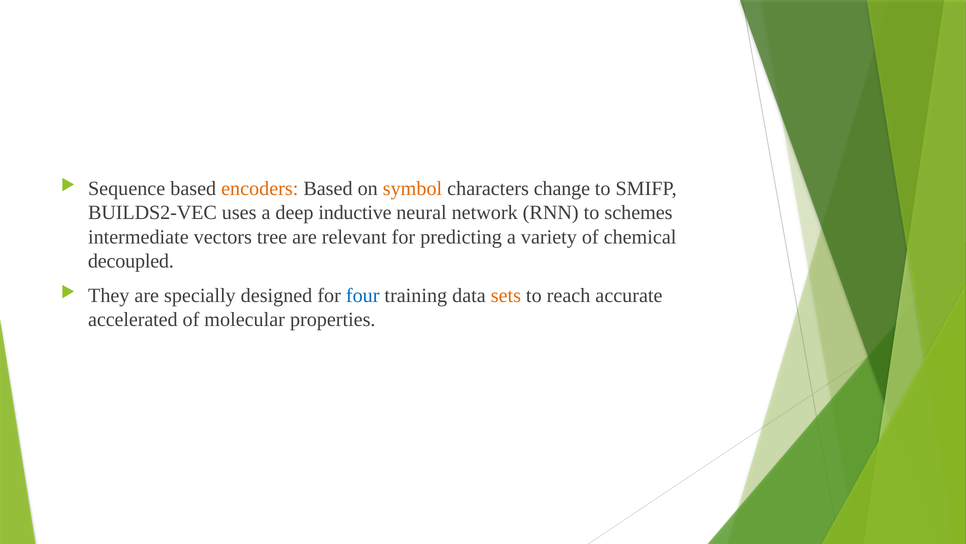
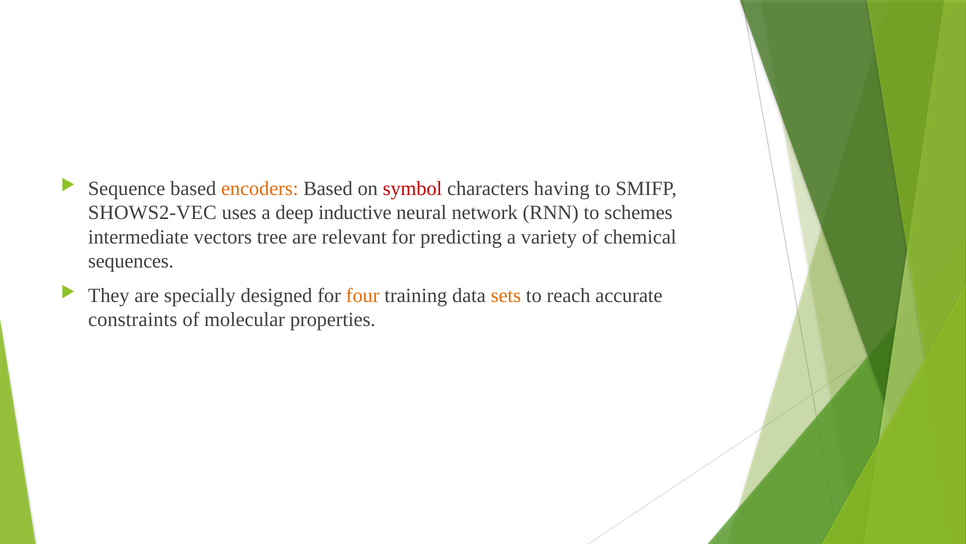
symbol colour: orange -> red (412, 188)
change: change -> having (562, 188)
BUILDS2-VEC: BUILDS2-VEC -> SHOWS2-VEC (152, 213)
decoupled: decoupled -> sequences (131, 261)
four colour: blue -> orange (363, 295)
accelerated: accelerated -> constraints (133, 319)
